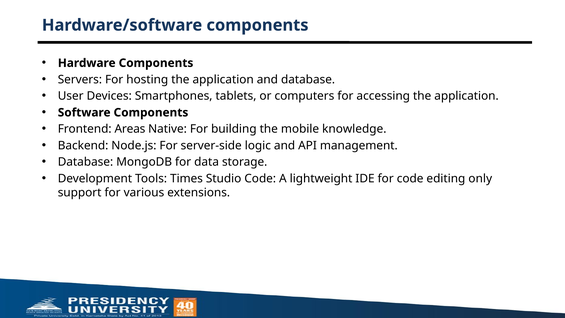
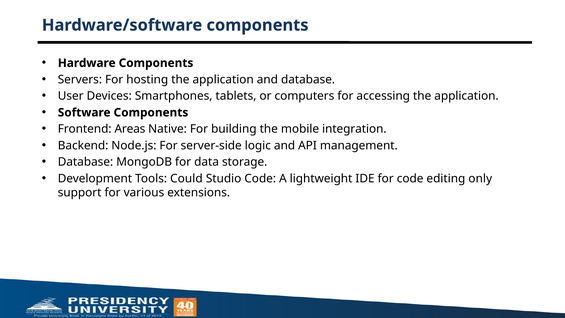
knowledge: knowledge -> integration (354, 129)
Times: Times -> Could (186, 178)
